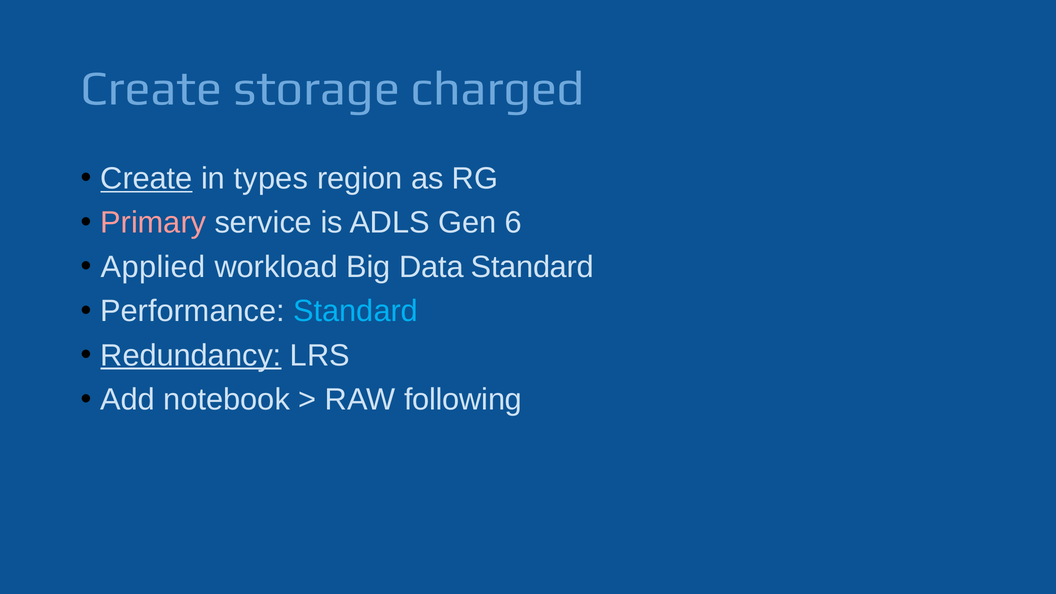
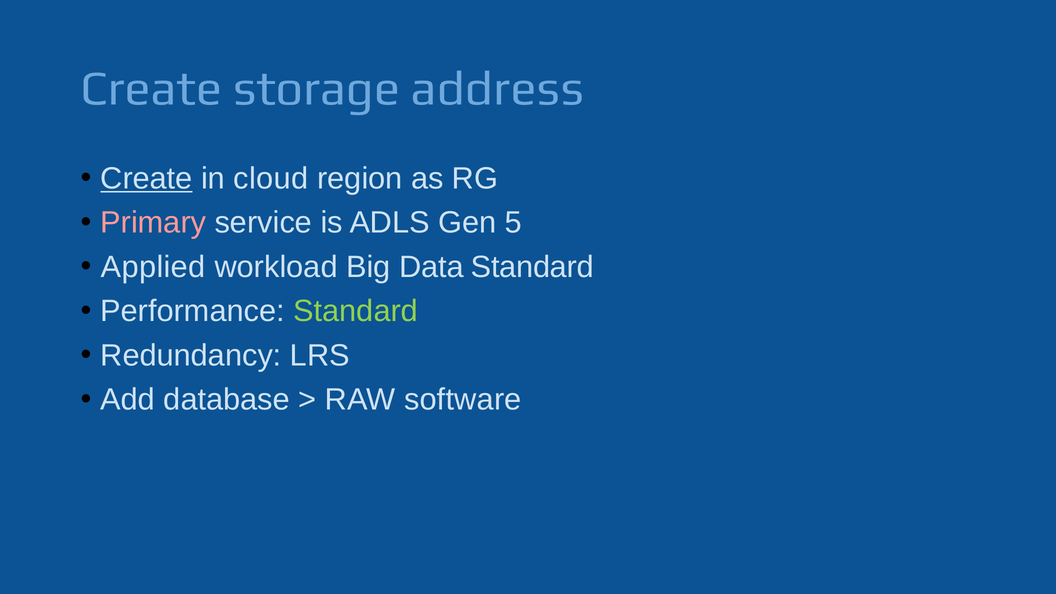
charged: charged -> address (498, 89)
types: types -> cloud (271, 178)
6: 6 -> 5 (513, 223)
Standard colour: light blue -> light green (356, 311)
Redundancy underline: present -> none (191, 355)
notebook: notebook -> database (227, 400)
following: following -> software (463, 400)
